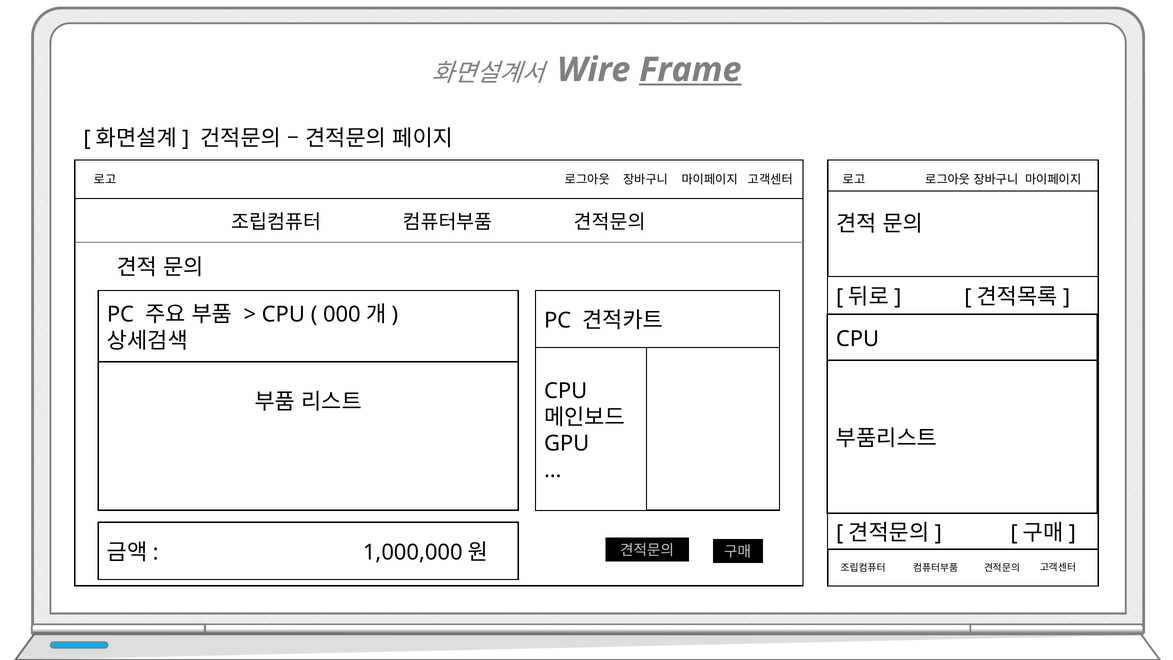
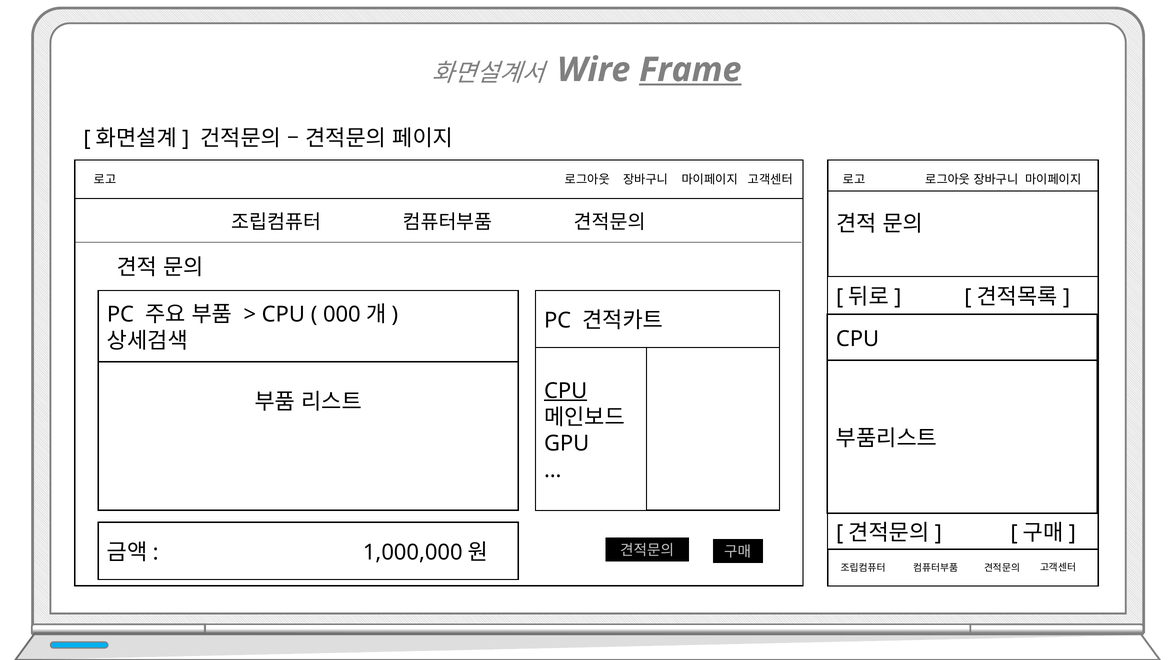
CPU underline: none -> present (566, 391)
